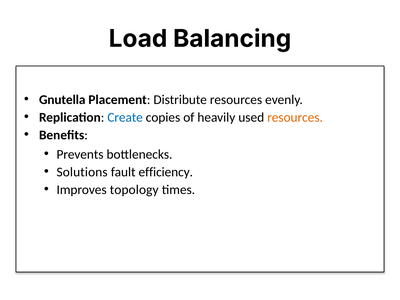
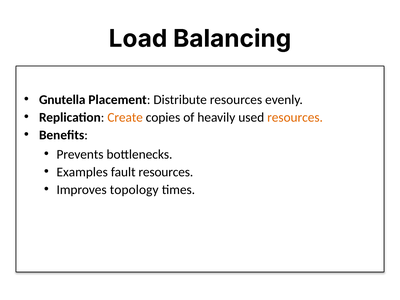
Create colour: blue -> orange (125, 117)
Solutions: Solutions -> Examples (82, 172)
fault efficiency: efficiency -> resources (166, 172)
